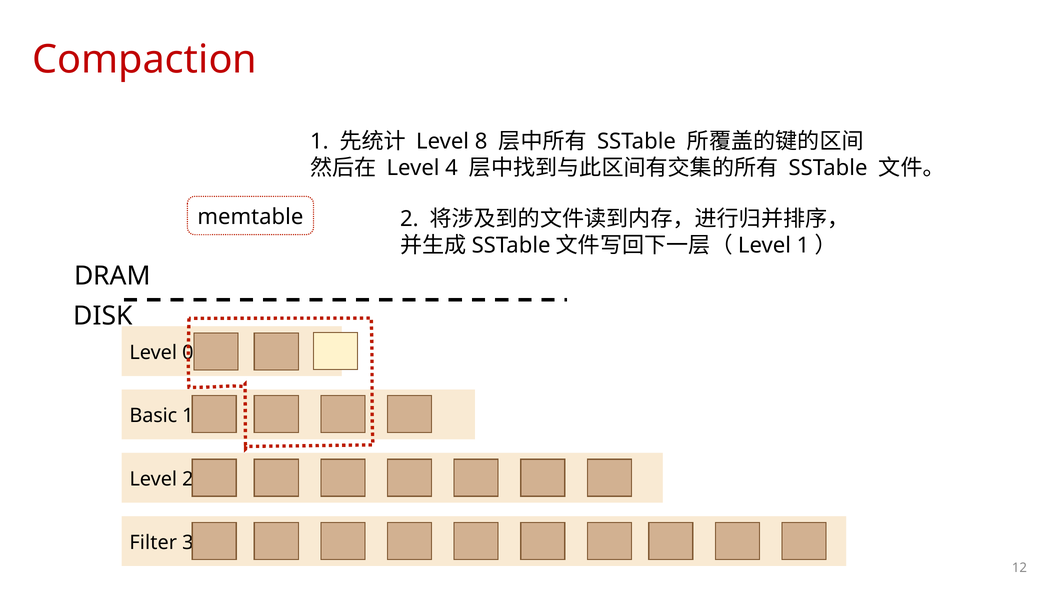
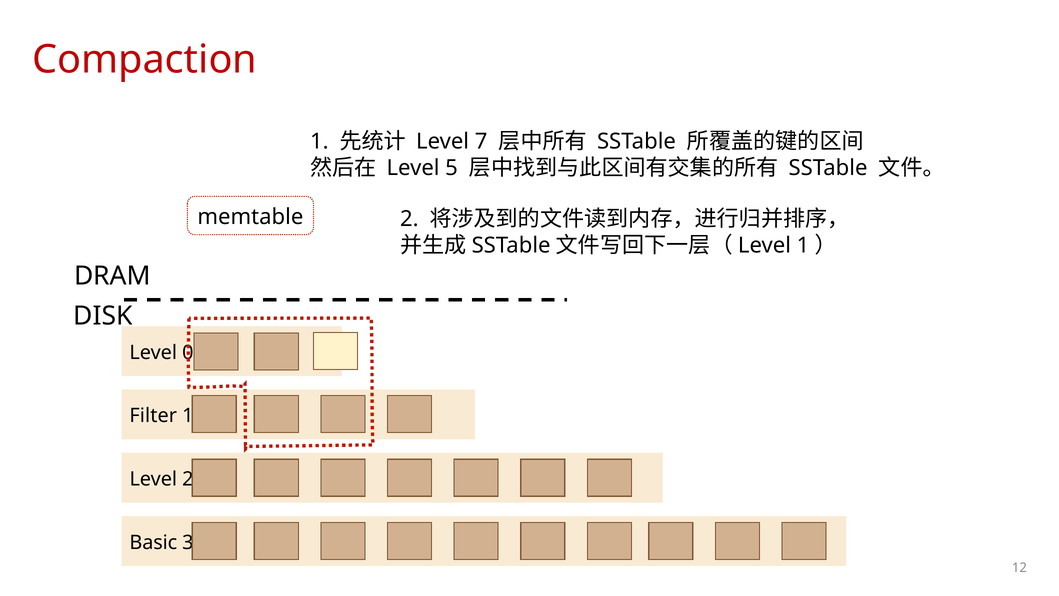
8: 8 -> 7 (481, 141)
4: 4 -> 5 (452, 168)
Basic: Basic -> Filter (153, 416)
Filter: Filter -> Basic (153, 542)
